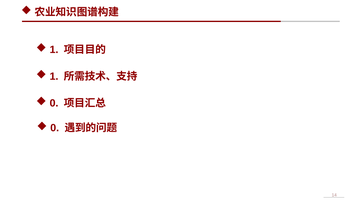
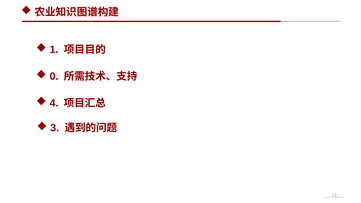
1: 1 -> 0 (54, 76)
0: 0 -> 4 (54, 103)
0: 0 -> 3 (55, 128)
